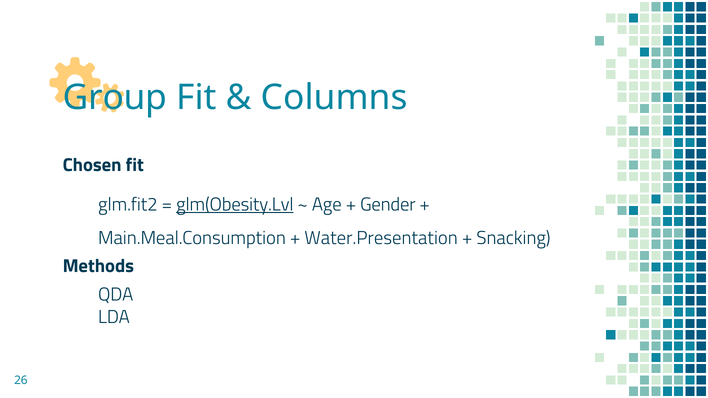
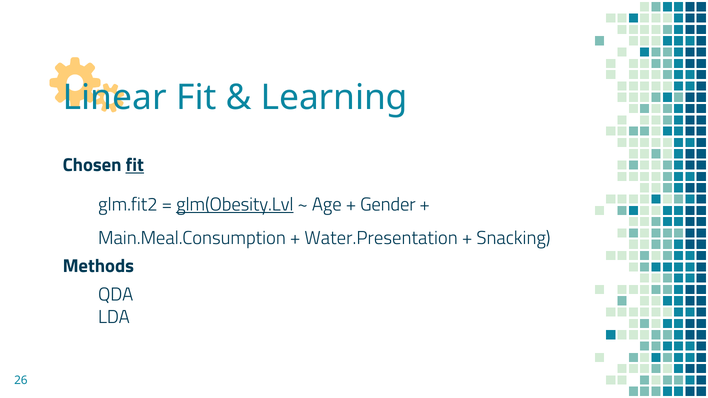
Group: Group -> Linear (115, 98)
Columns: Columns -> Learning (334, 98)
fit underline: none -> present (135, 165)
